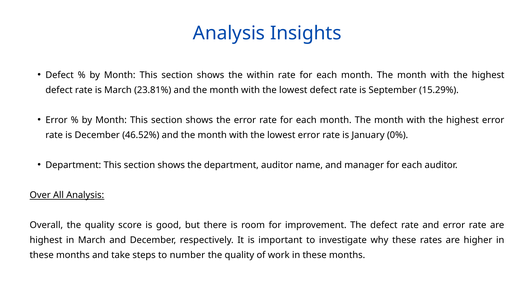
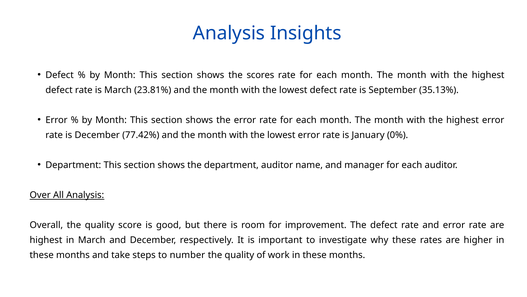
within: within -> scores (260, 75)
15.29%: 15.29% -> 35.13% (439, 90)
46.52%: 46.52% -> 77.42% (141, 135)
